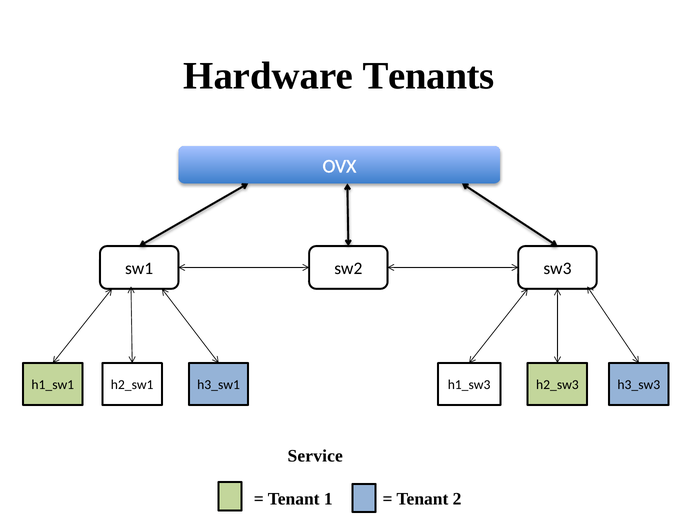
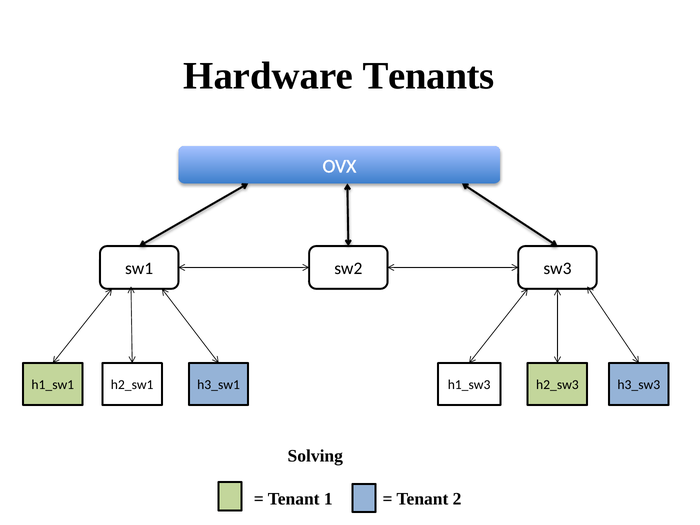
Service: Service -> Solving (315, 456)
